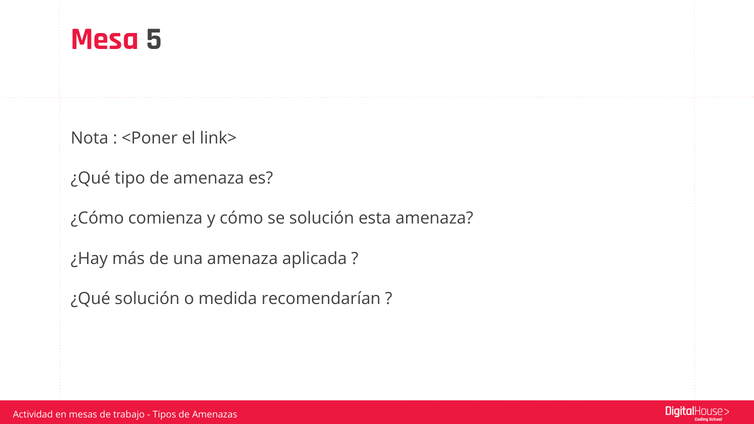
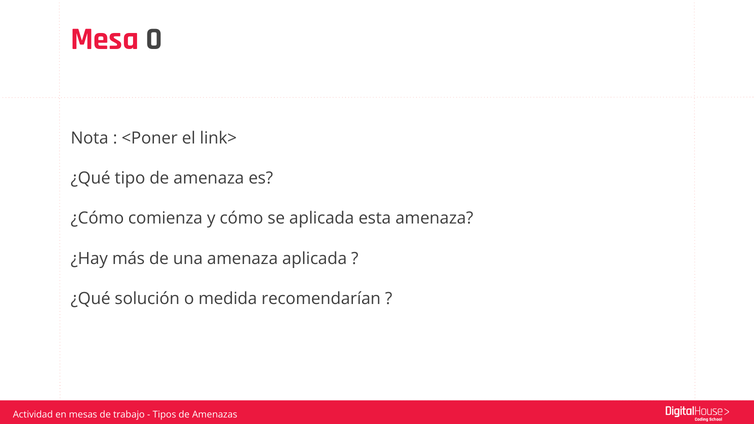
5: 5 -> 0 (154, 39)
se solución: solución -> aplicada (322, 218)
